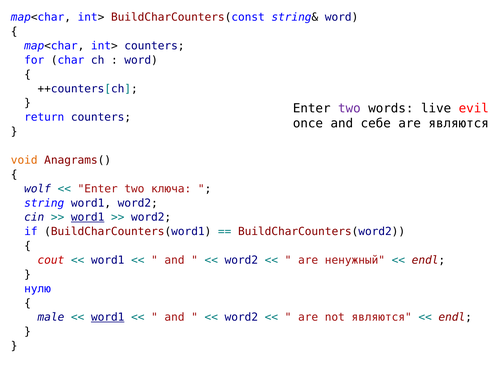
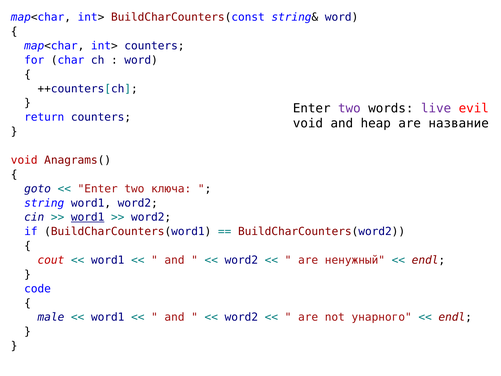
live colour: black -> purple (436, 108)
once: once -> void (308, 123)
себе: себе -> heap (376, 123)
are являются: являются -> название (459, 123)
void colour: orange -> red (24, 160)
wolf: wolf -> goto (38, 189)
нулю: нулю -> code (38, 289)
word1 underline: present -> none (108, 317)
not являются: являются -> унарного (382, 317)
